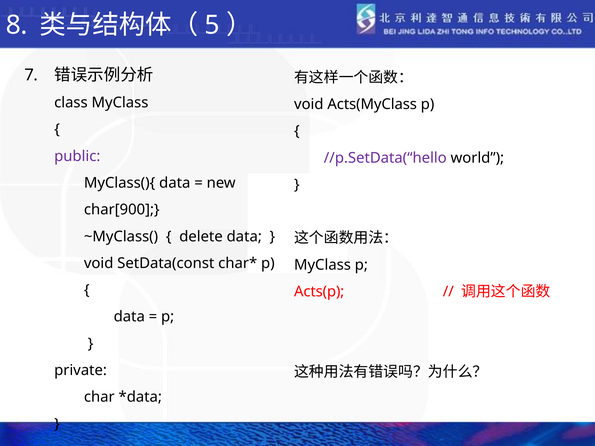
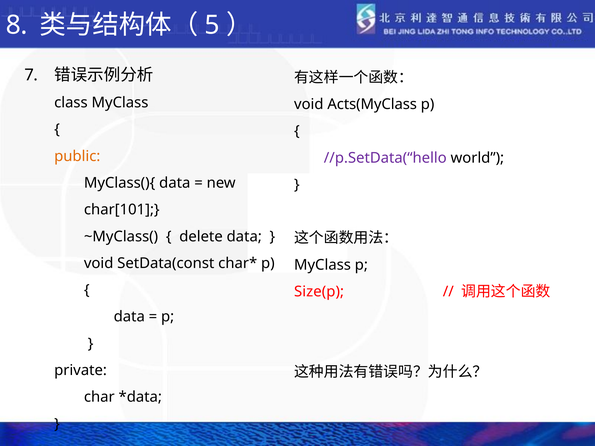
public colour: purple -> orange (77, 156)
char[900: char[900 -> char[101 (122, 210)
Acts(p: Acts(p -> Size(p (319, 292)
